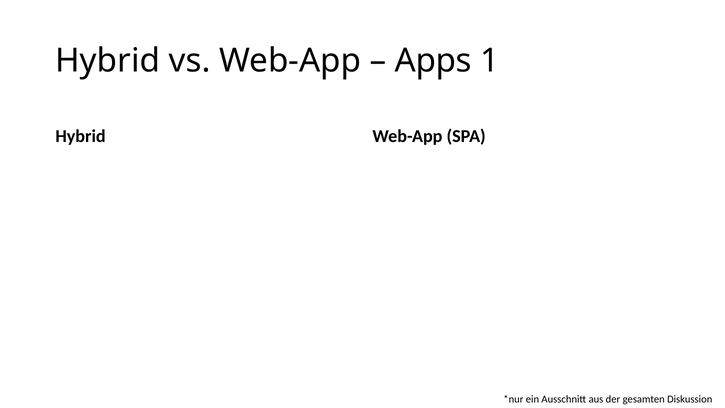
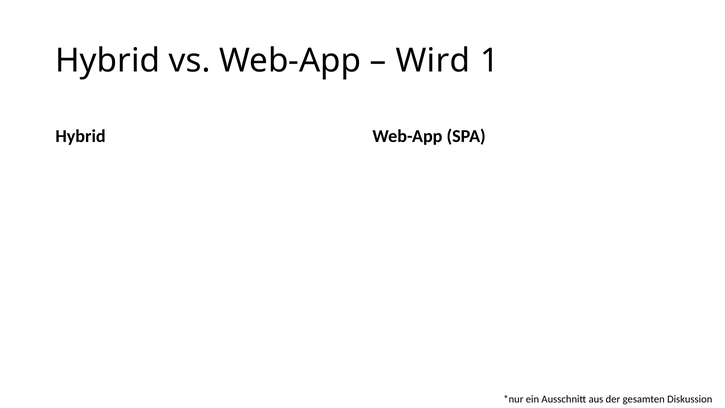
Apps: Apps -> Wird (433, 61)
